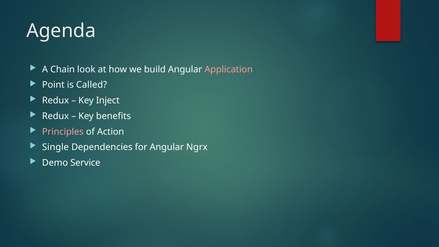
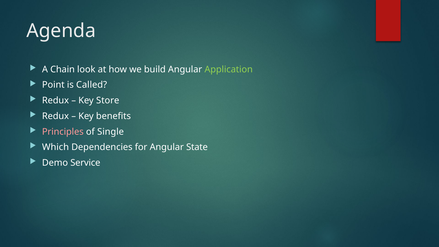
Application colour: pink -> light green (229, 69)
Inject: Inject -> Store (108, 100)
Action: Action -> Single (111, 132)
Single: Single -> Which (55, 147)
Ngrx: Ngrx -> State (197, 147)
